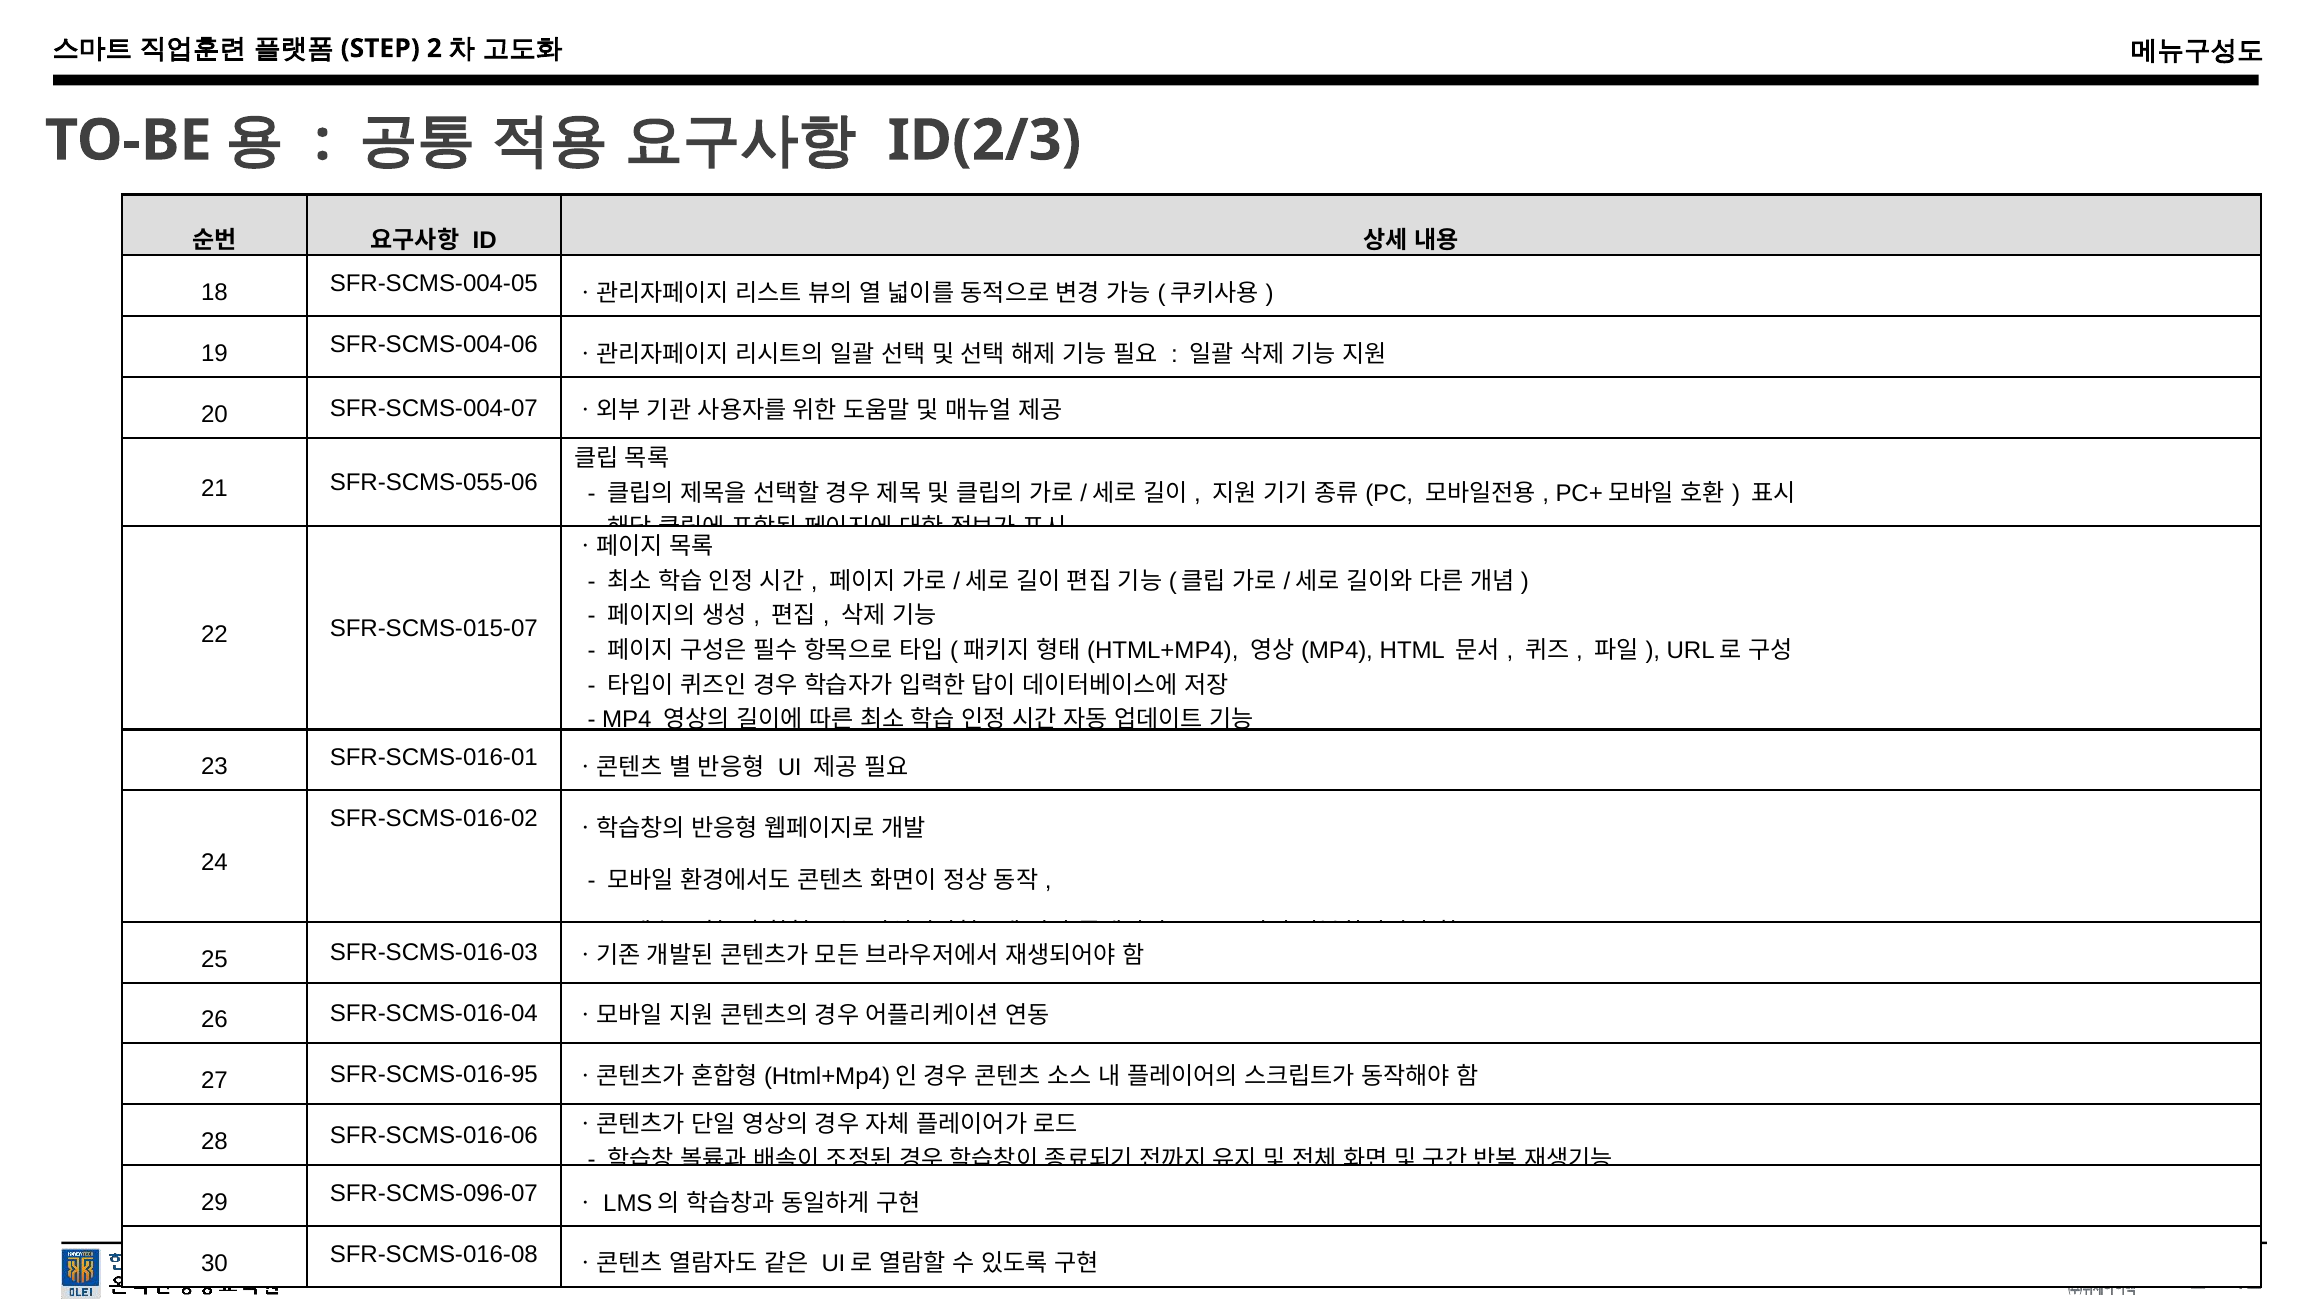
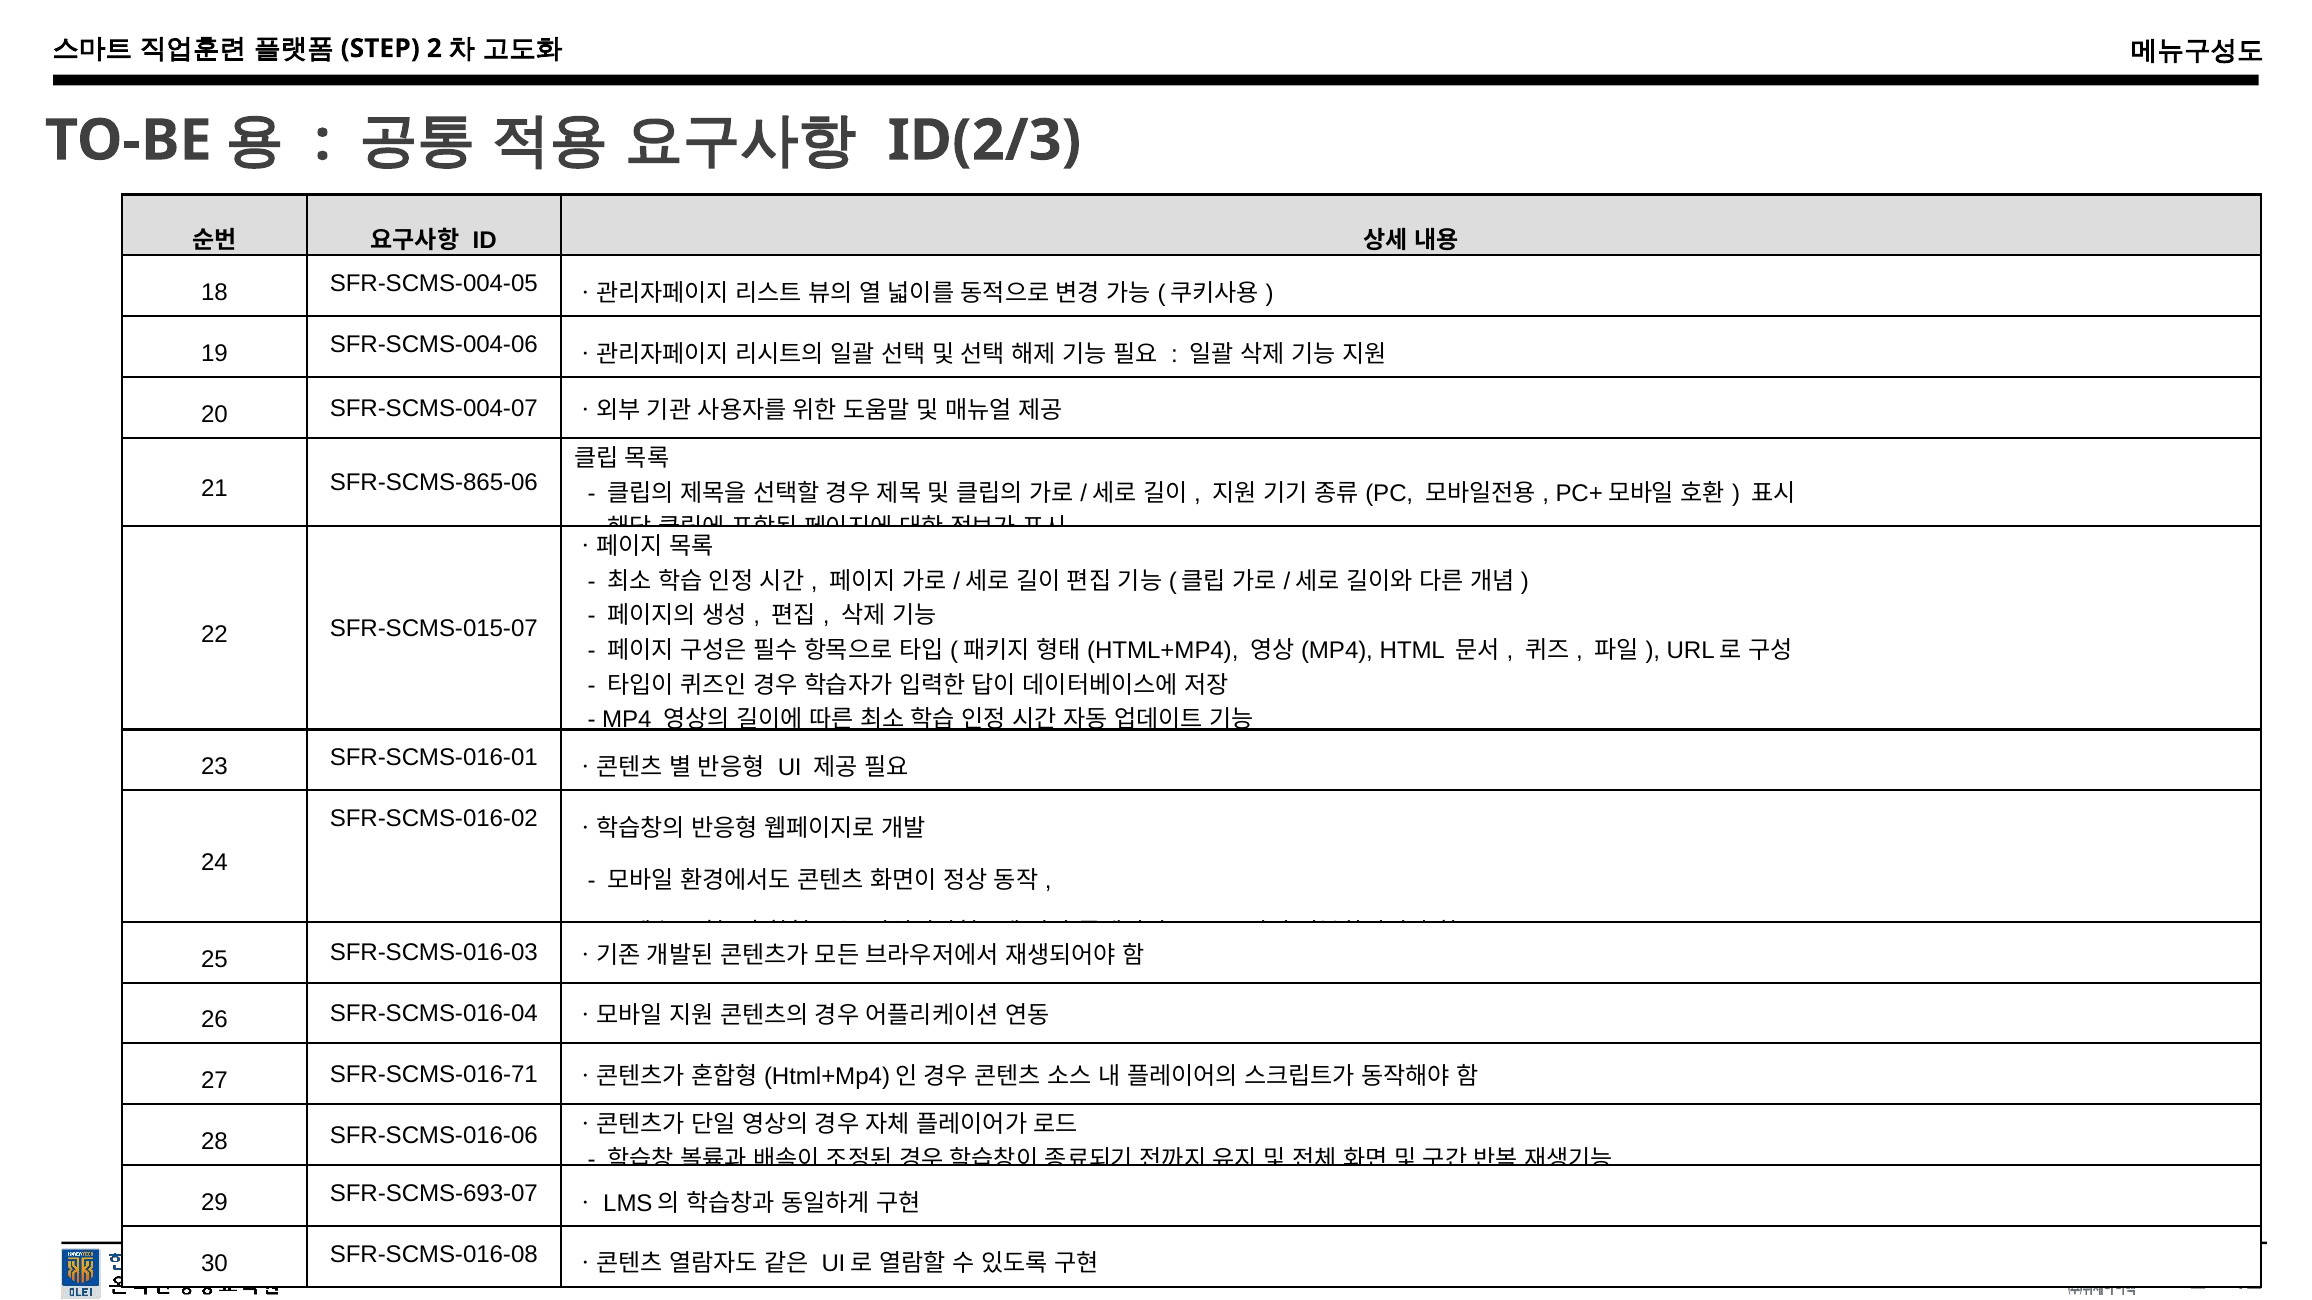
SFR-SCMS-055-06: SFR-SCMS-055-06 -> SFR-SCMS-865-06 (434, 483)
SFR-SCMS-016-95: SFR-SCMS-016-95 -> SFR-SCMS-016-71 (434, 1075)
SFR-SCMS-096-07: SFR-SCMS-096-07 -> SFR-SCMS-693-07 (434, 1194)
